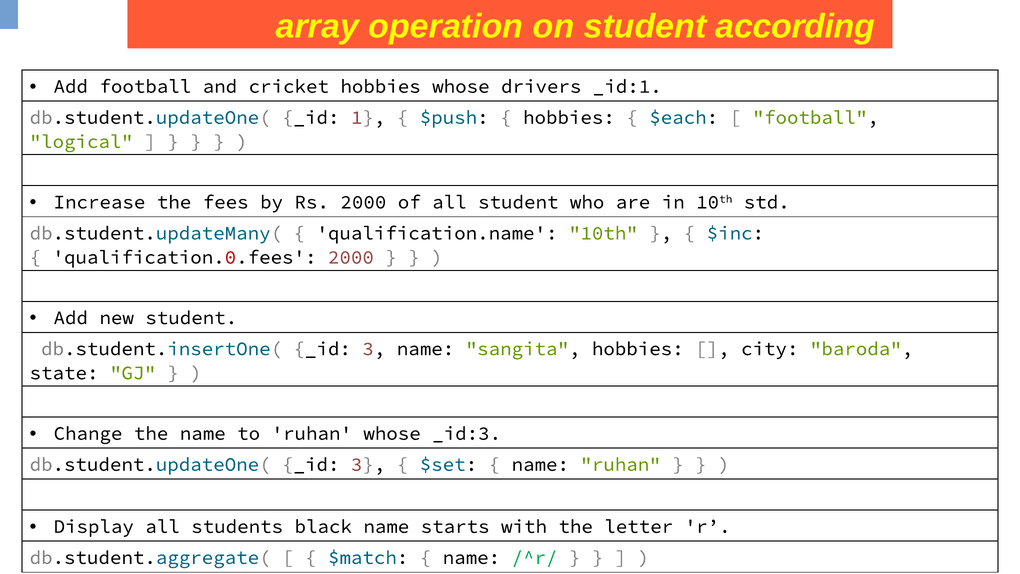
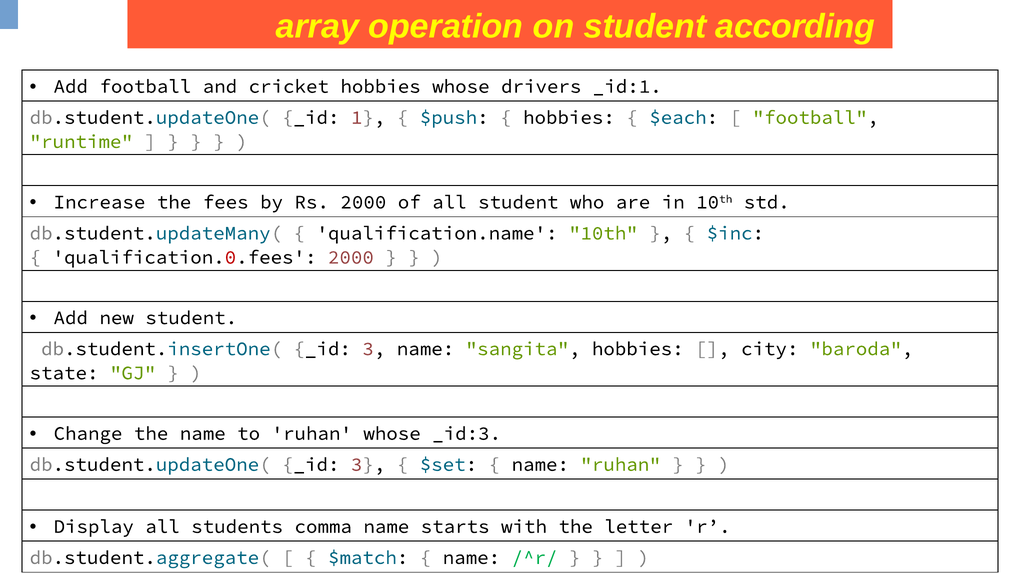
logical: logical -> runtime (81, 142)
black: black -> comma (323, 526)
